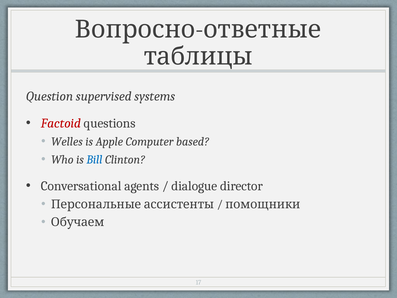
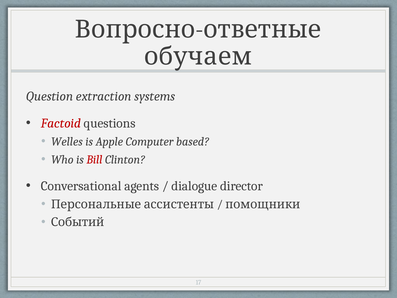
таблицы: таблицы -> обучаем (198, 56)
supervised: supervised -> extraction (104, 96)
Bill colour: blue -> red (94, 159)
Обучаем: Обучаем -> Событий (78, 222)
